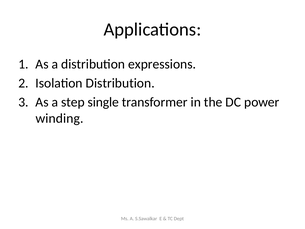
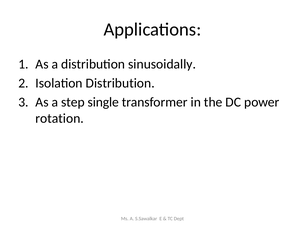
expressions: expressions -> sinusoidally (162, 64)
winding: winding -> rotation (60, 118)
